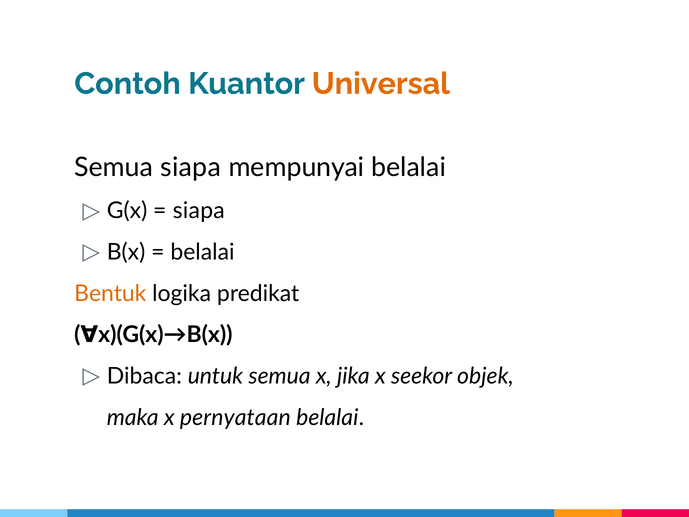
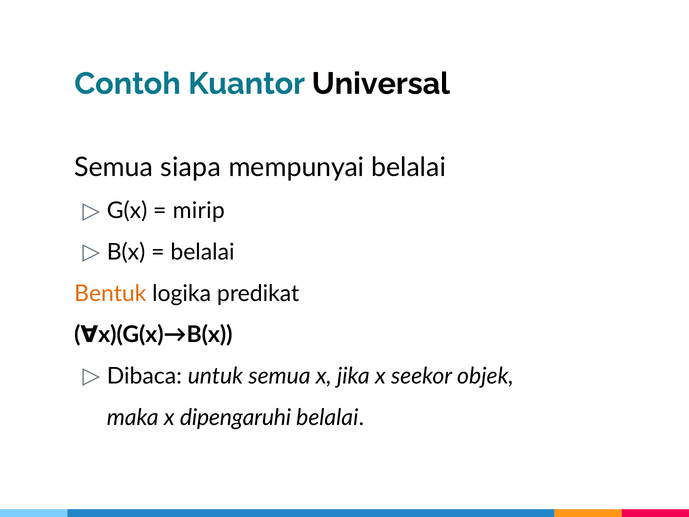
Universal colour: orange -> black (381, 84)
siapa: siapa -> mirip (199, 211)
pernyataan: pernyataan -> dipengaruhi (236, 417)
